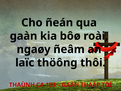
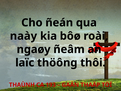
gaàn: gaàn -> naày (23, 36)
